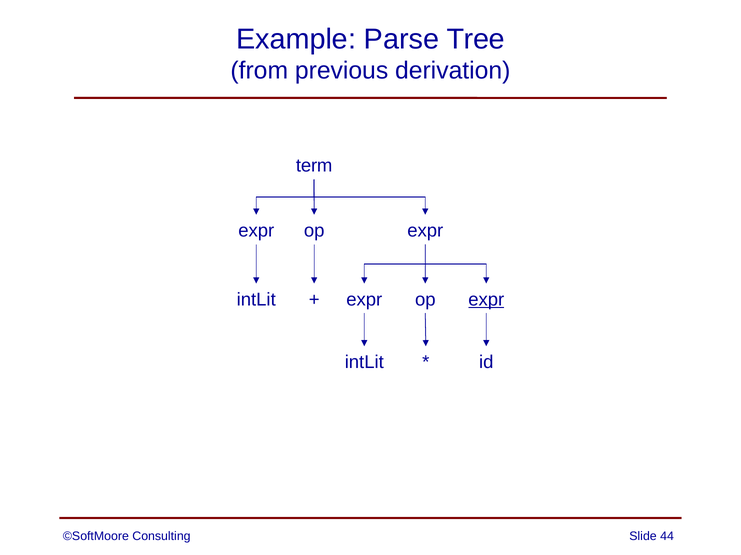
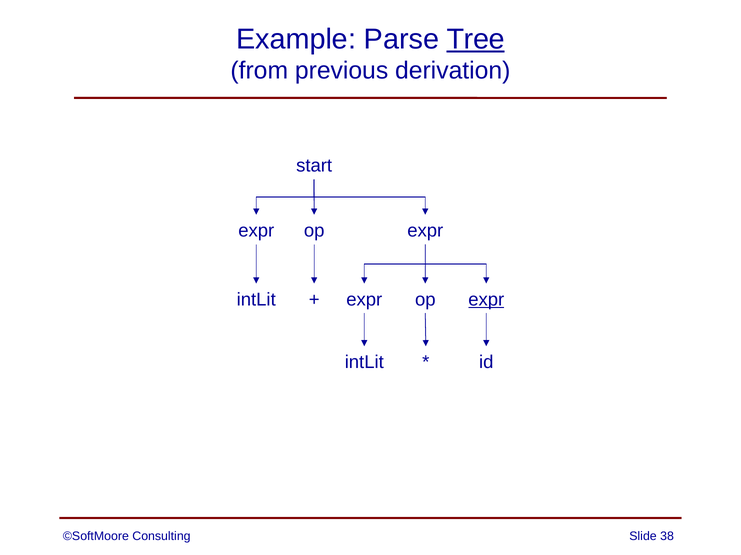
Tree underline: none -> present (476, 39)
term: term -> start (314, 166)
44: 44 -> 38 (667, 537)
